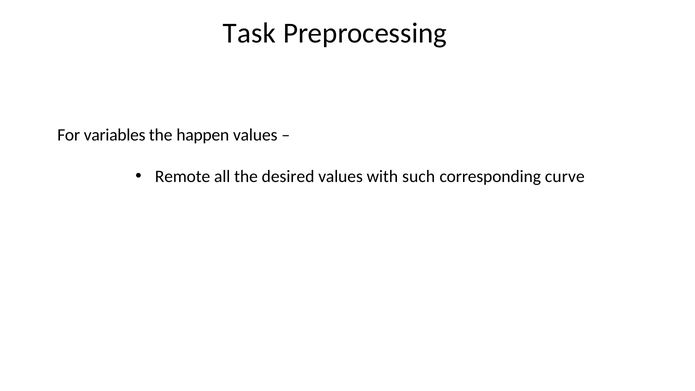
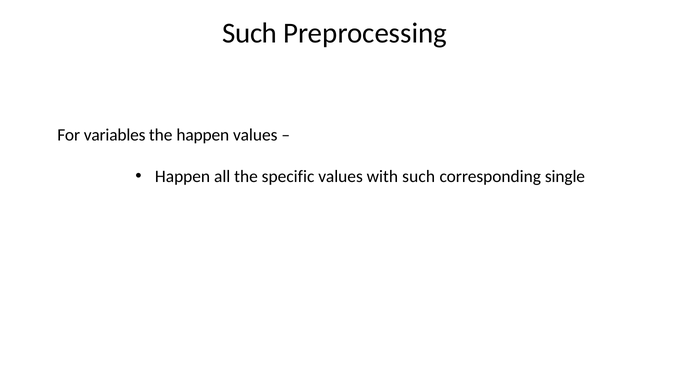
Task: Task -> Such (250, 33)
Remote: Remote -> Happen (183, 177)
desired: desired -> specific (288, 177)
curve: curve -> single (565, 177)
